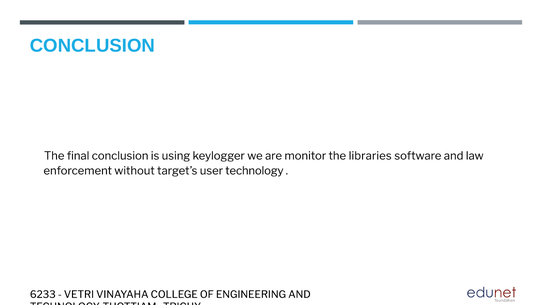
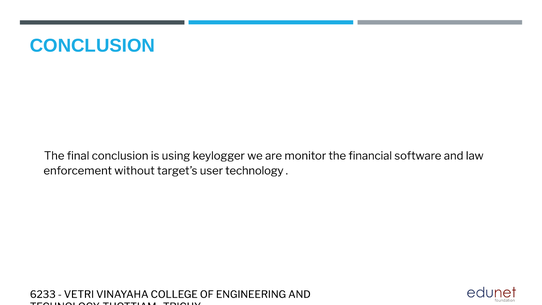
libraries: libraries -> financial (370, 156)
